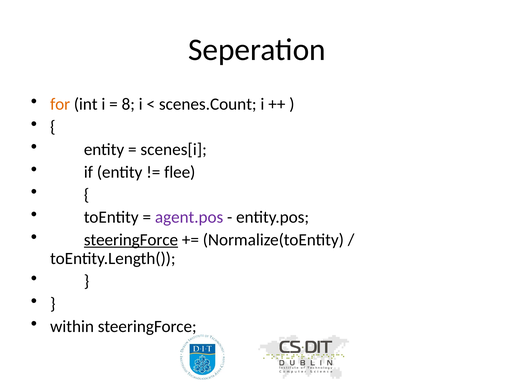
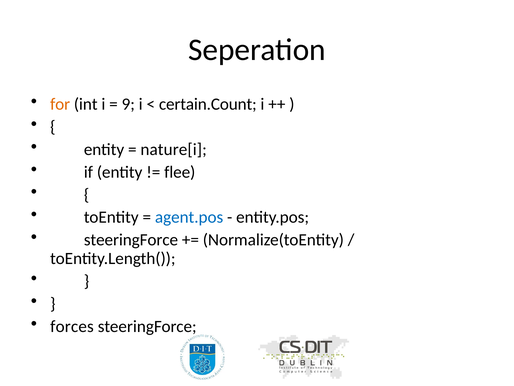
8: 8 -> 9 (128, 104)
scenes.Count: scenes.Count -> certain.Count (208, 104)
scenes[i: scenes[i -> nature[i (174, 149)
agent.pos colour: purple -> blue (189, 217)
steeringForce underline: present -> none (131, 240)
within: within -> forces (72, 326)
